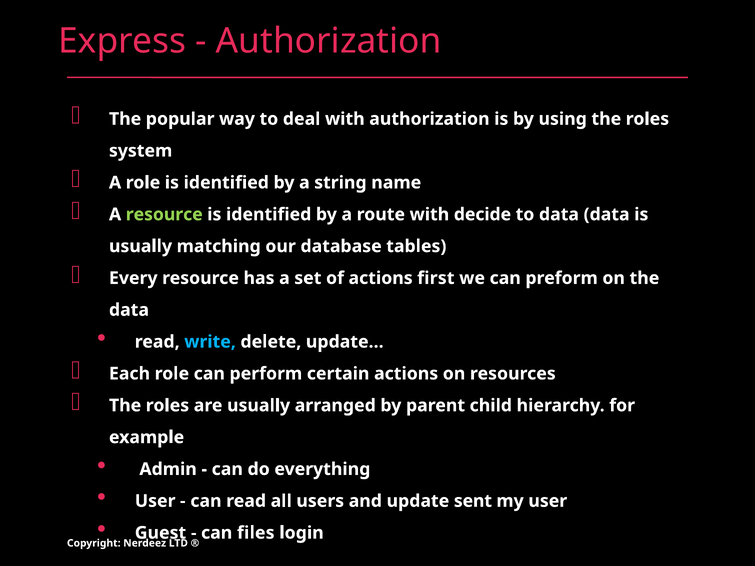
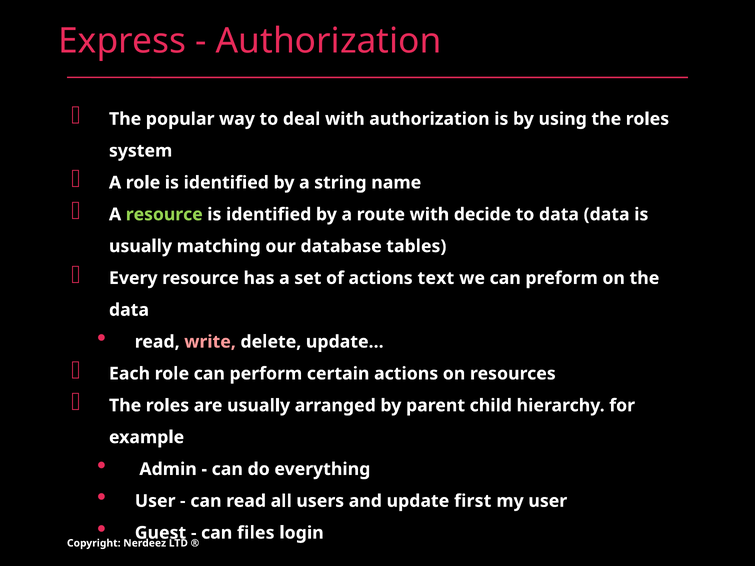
first: first -> text (436, 278)
write colour: light blue -> pink (210, 342)
sent: sent -> first (473, 501)
